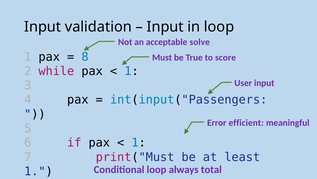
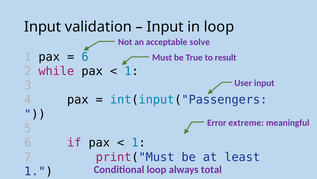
8: 8 -> 6 (85, 57)
score: score -> result (226, 57)
efficient: efficient -> extreme (246, 122)
